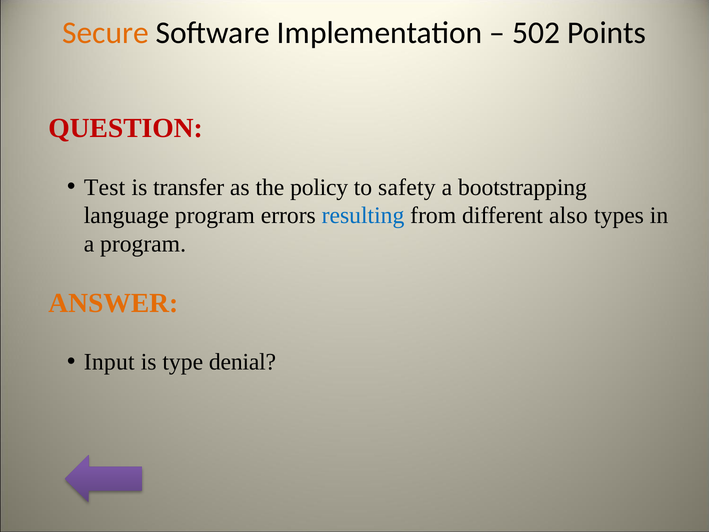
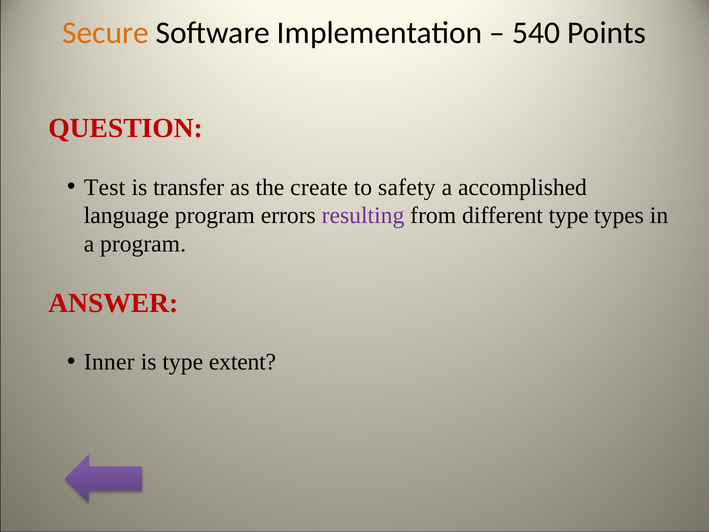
502: 502 -> 540 (536, 33)
policy: policy -> create (319, 187)
bootstrapping: bootstrapping -> accomplished (522, 187)
resulting colour: blue -> purple (363, 215)
different also: also -> type (569, 215)
ANSWER colour: orange -> red (113, 303)
Input: Input -> Inner (109, 362)
denial: denial -> extent (242, 362)
